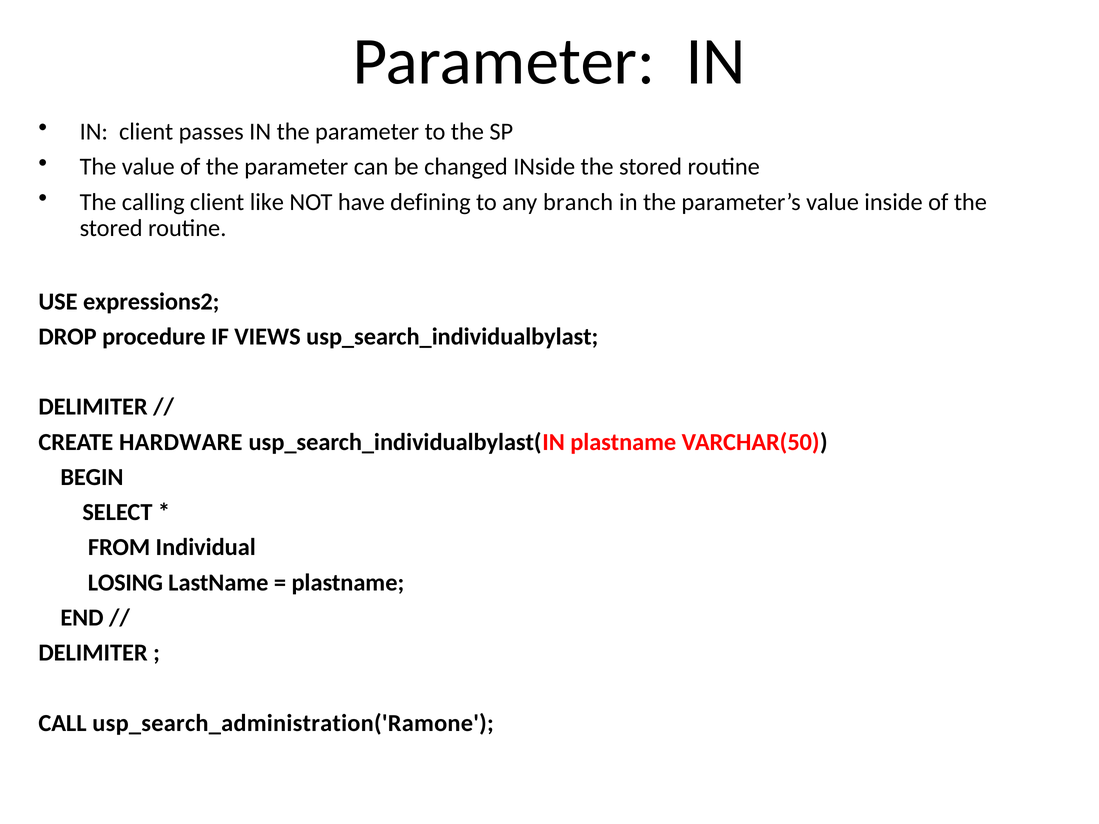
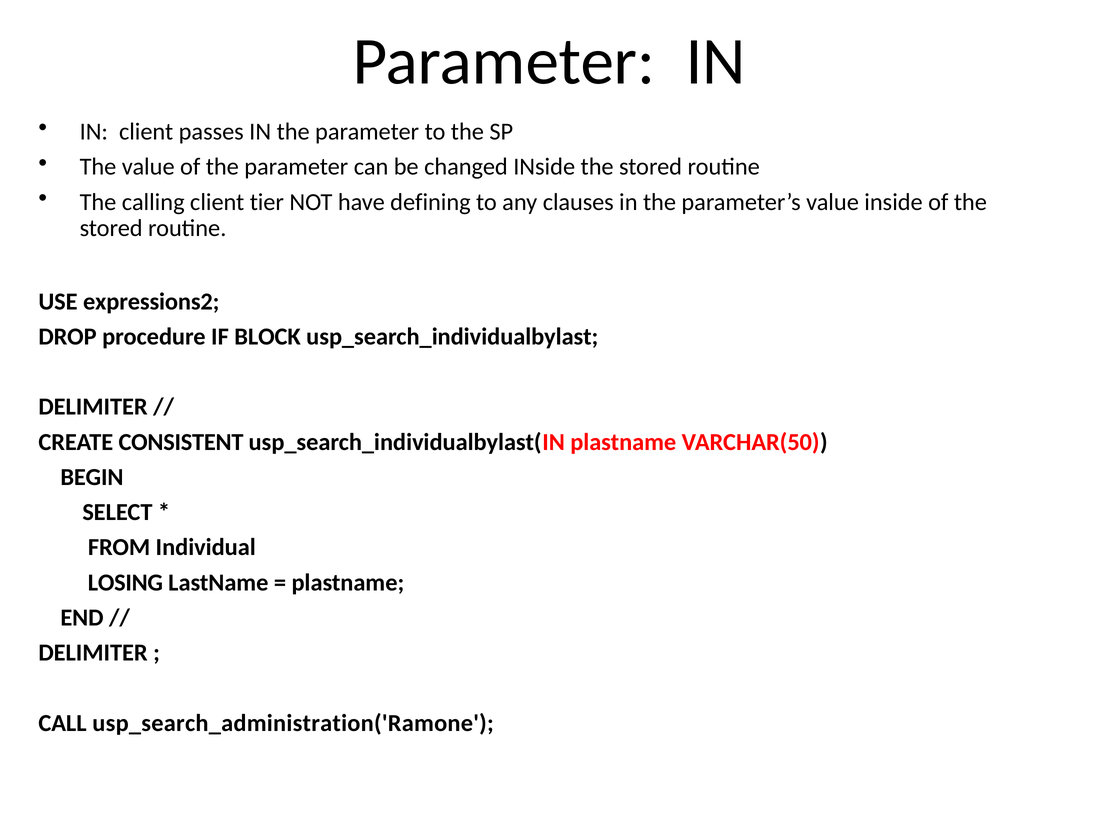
like: like -> tier (267, 202)
branch: branch -> clauses (578, 202)
VIEWS: VIEWS -> BLOCK (268, 337)
HARDWARE: HARDWARE -> CONSISTENT (181, 442)
